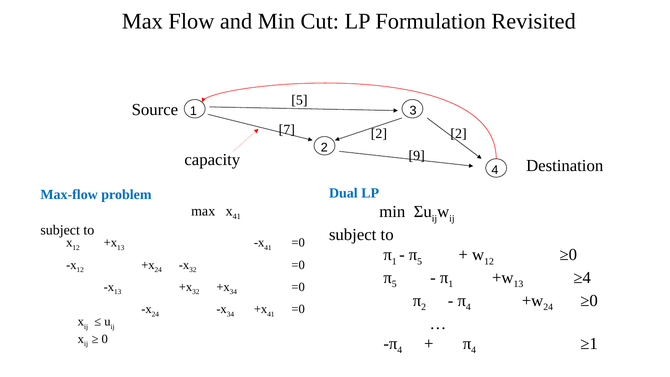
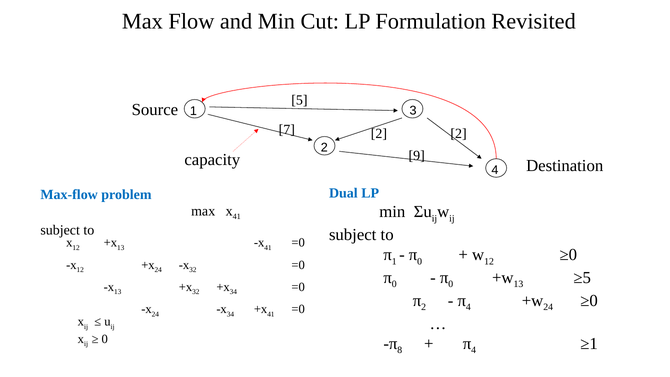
5: 5 -> 0 (420, 261)
5: 5 -> 0 (394, 284)
1: 1 -> 0 (451, 284)
≥4: ≥4 -> ≥5 (582, 278)
4: 4 -> 8 (400, 350)
